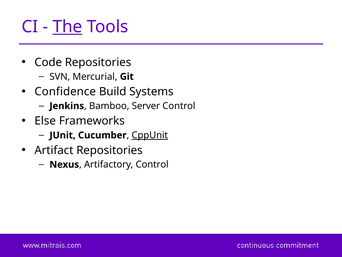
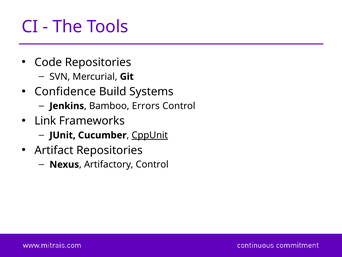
The underline: present -> none (67, 27)
Server: Server -> Errors (146, 106)
Else: Else -> Link (45, 121)
